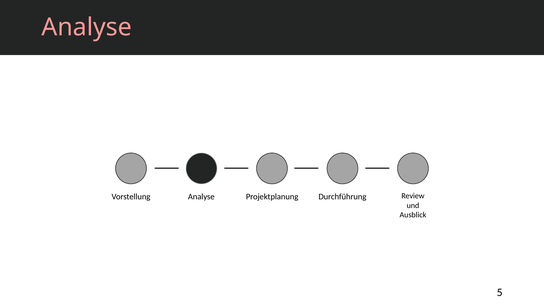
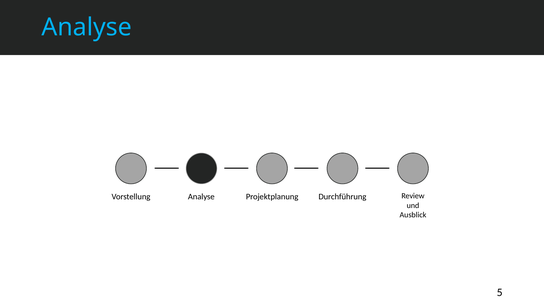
Analyse colour: pink -> light blue (87, 27)
